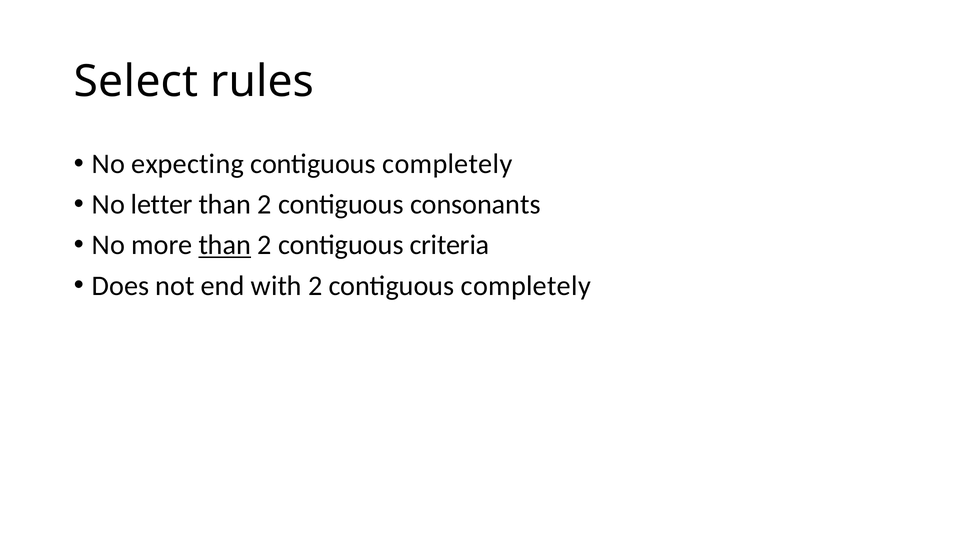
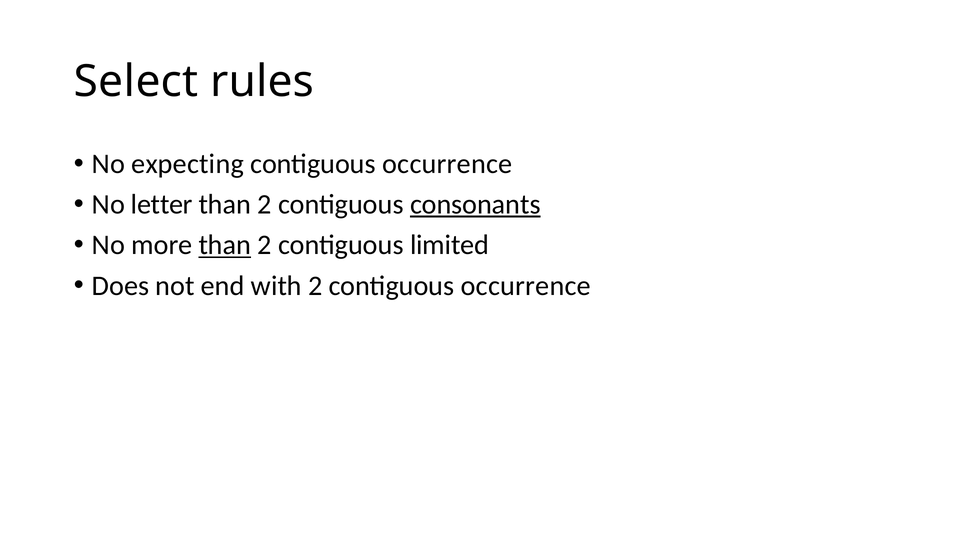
completely: completely -> occurrence (447, 164)
consonants underline: none -> present (475, 204)
criteria: criteria -> limited (449, 245)
2 contiguous completely: completely -> occurrence (526, 285)
